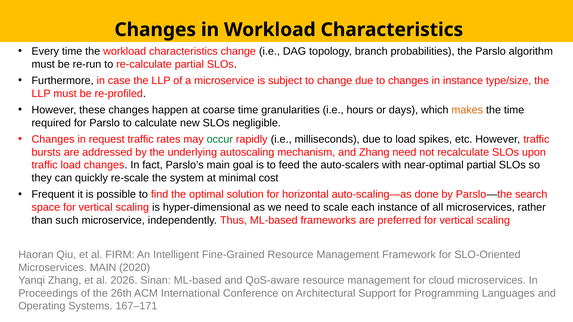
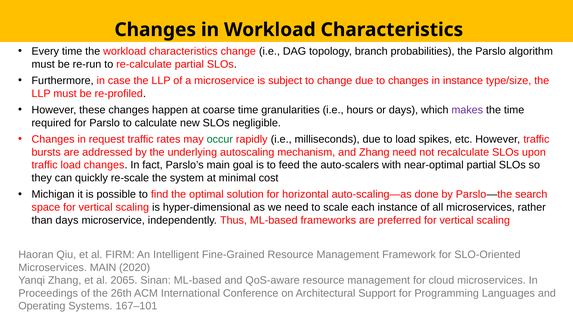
makes colour: orange -> purple (467, 110)
Frequent: Frequent -> Michigan (53, 195)
than such: such -> days (67, 220)
2026: 2026 -> 2065 (124, 281)
167–171: 167–171 -> 167–101 (136, 306)
